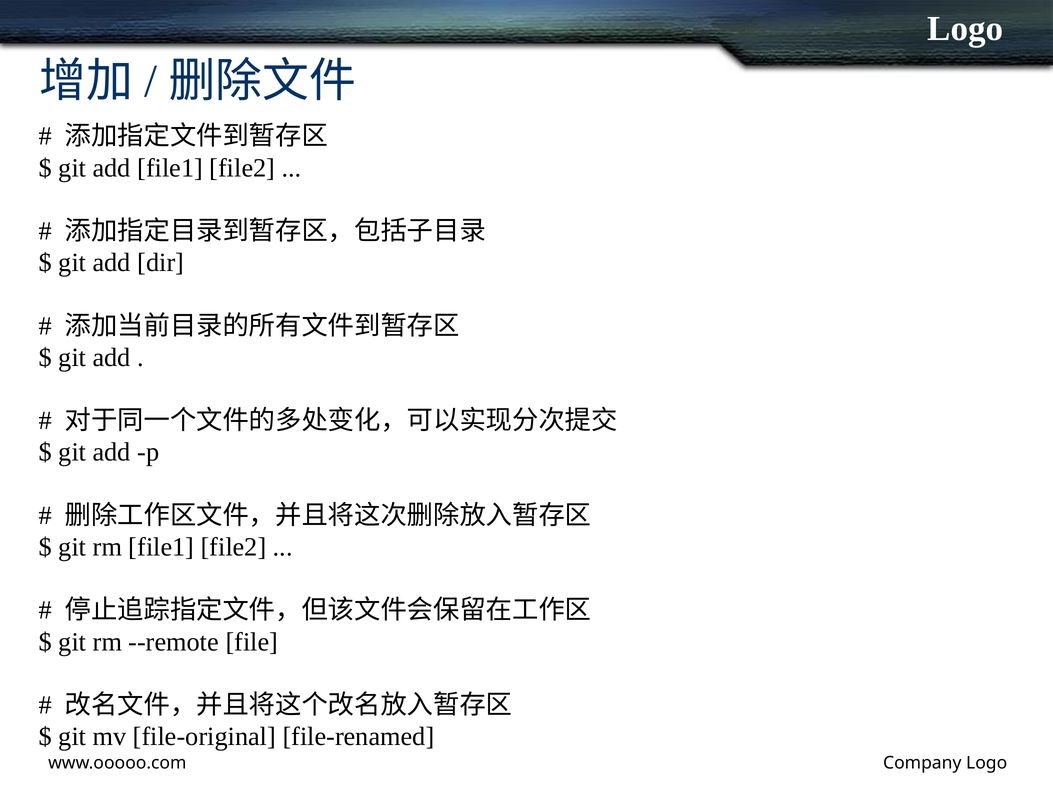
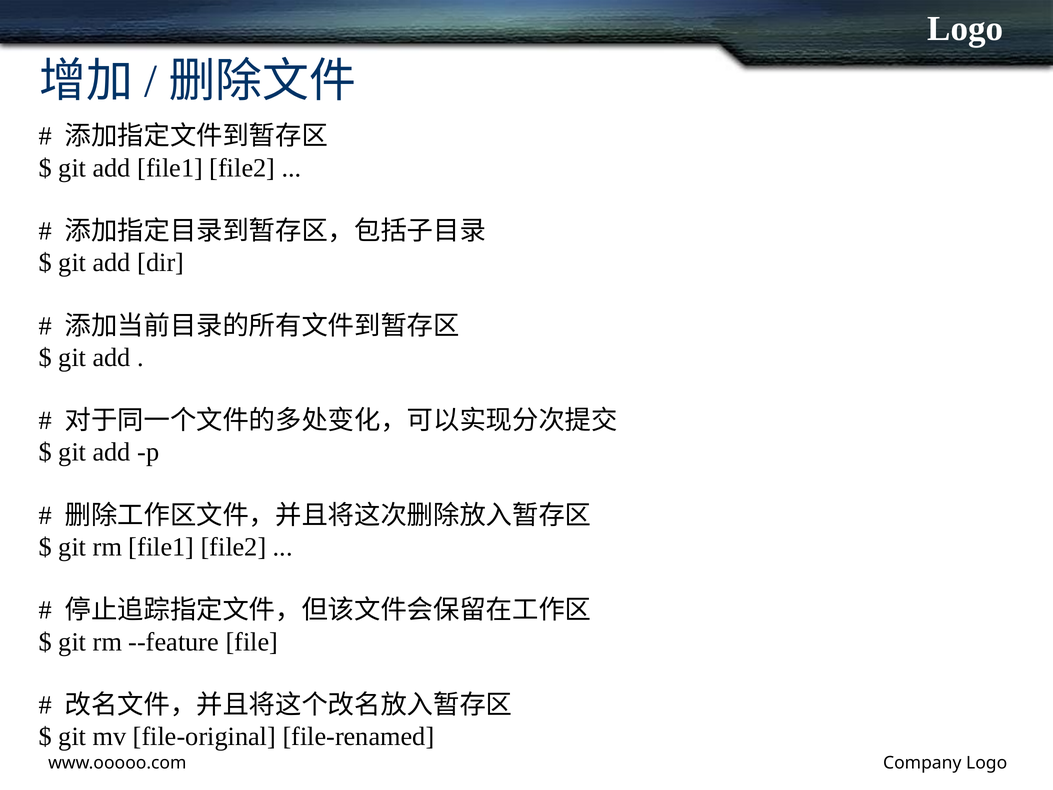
--remote: --remote -> --feature (174, 642)
